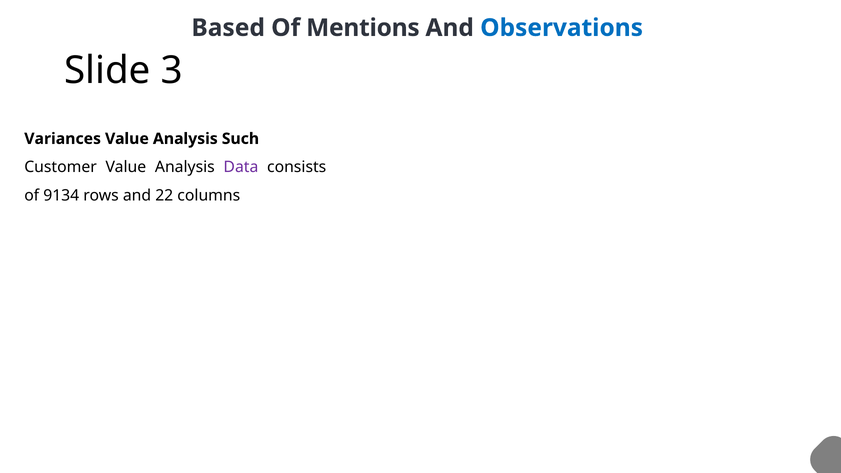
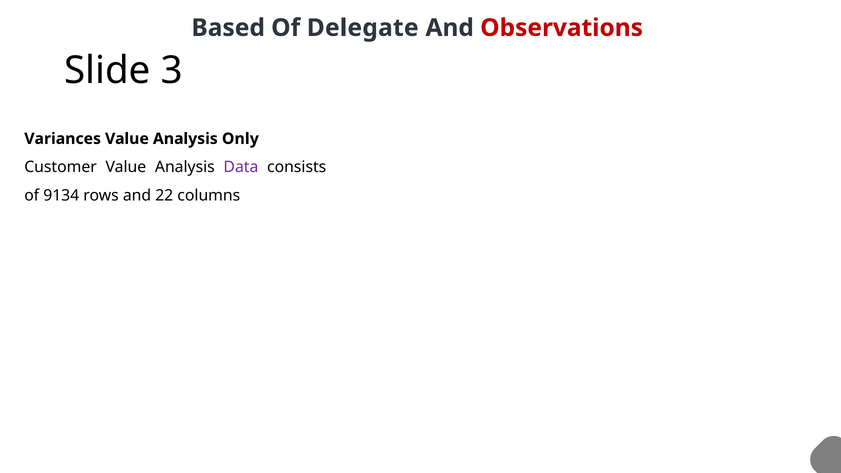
Mentions: Mentions -> Delegate (363, 28)
Observations colour: blue -> red (562, 28)
Such: Such -> Only (240, 139)
